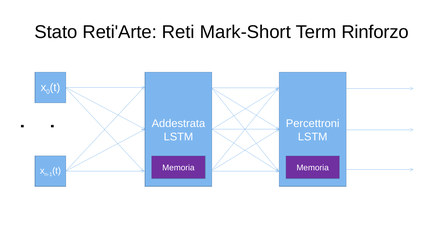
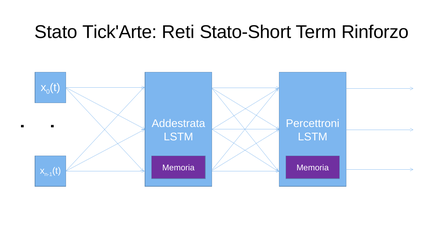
Reti'Arte: Reti'Arte -> Tick'Arte (120, 32)
Mark-Short: Mark-Short -> Stato-Short (245, 32)
